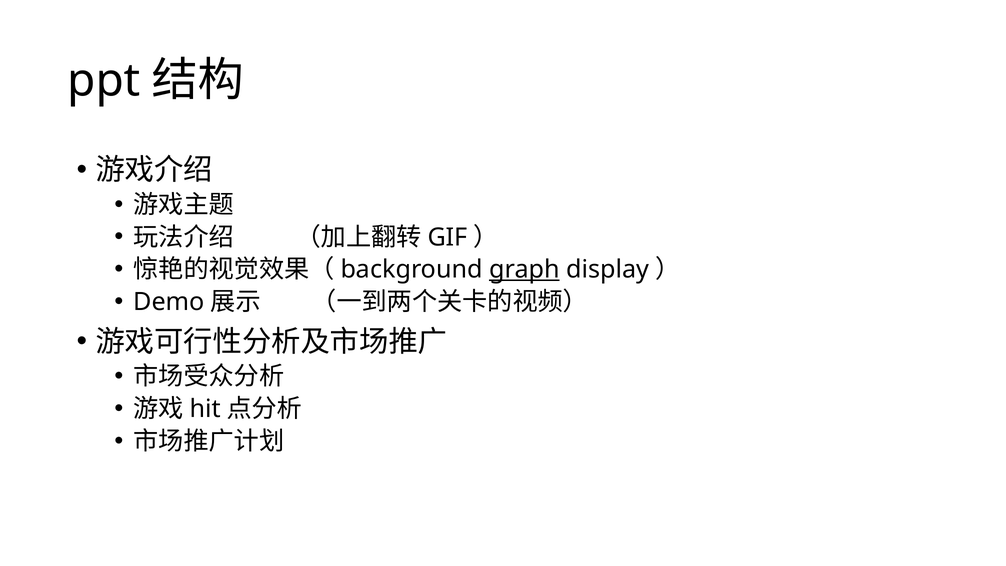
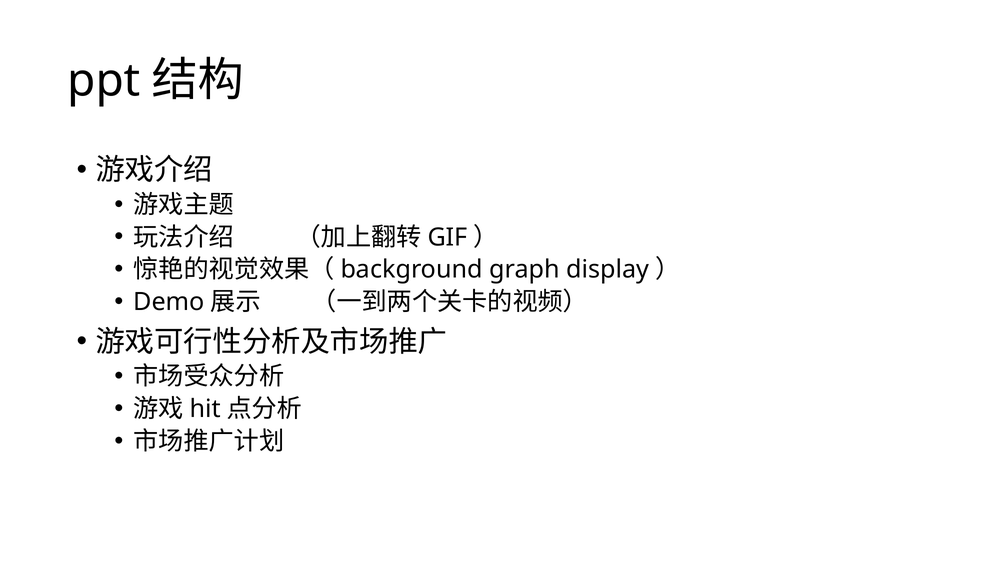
graph underline: present -> none (524, 270)
